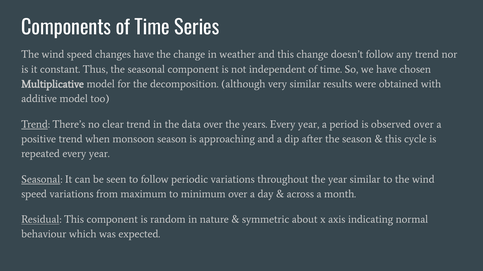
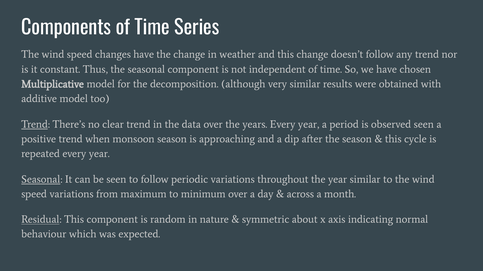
observed over: over -> seen (424, 124)
